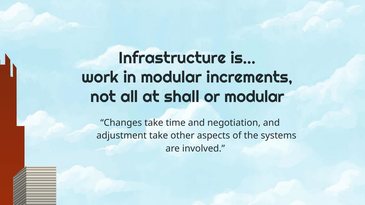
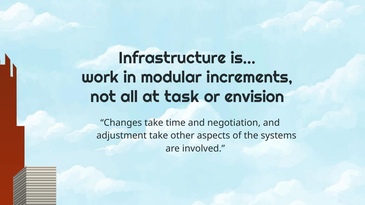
shall: shall -> task (182, 97)
or modular: modular -> envision (254, 97)
